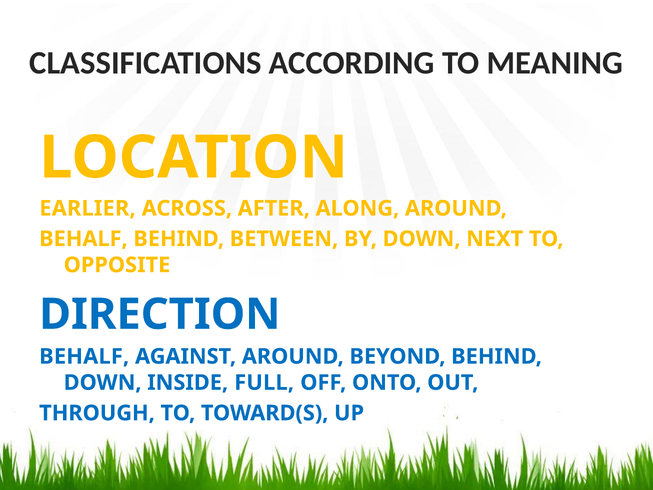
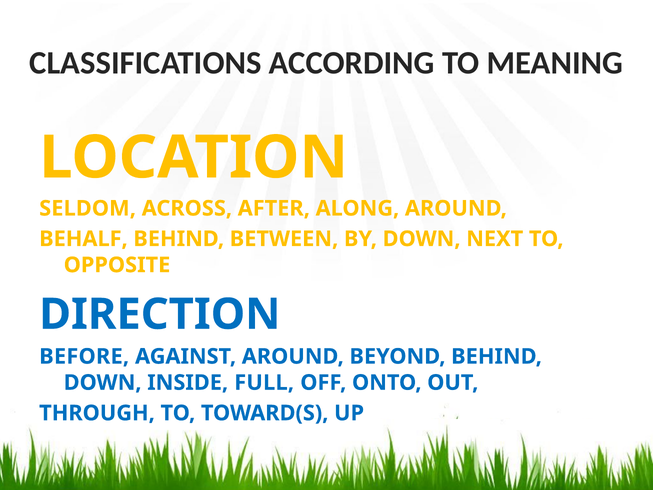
EARLIER: EARLIER -> SELDOM (88, 208)
BEHALF: BEHALF -> BEFORE (84, 356)
